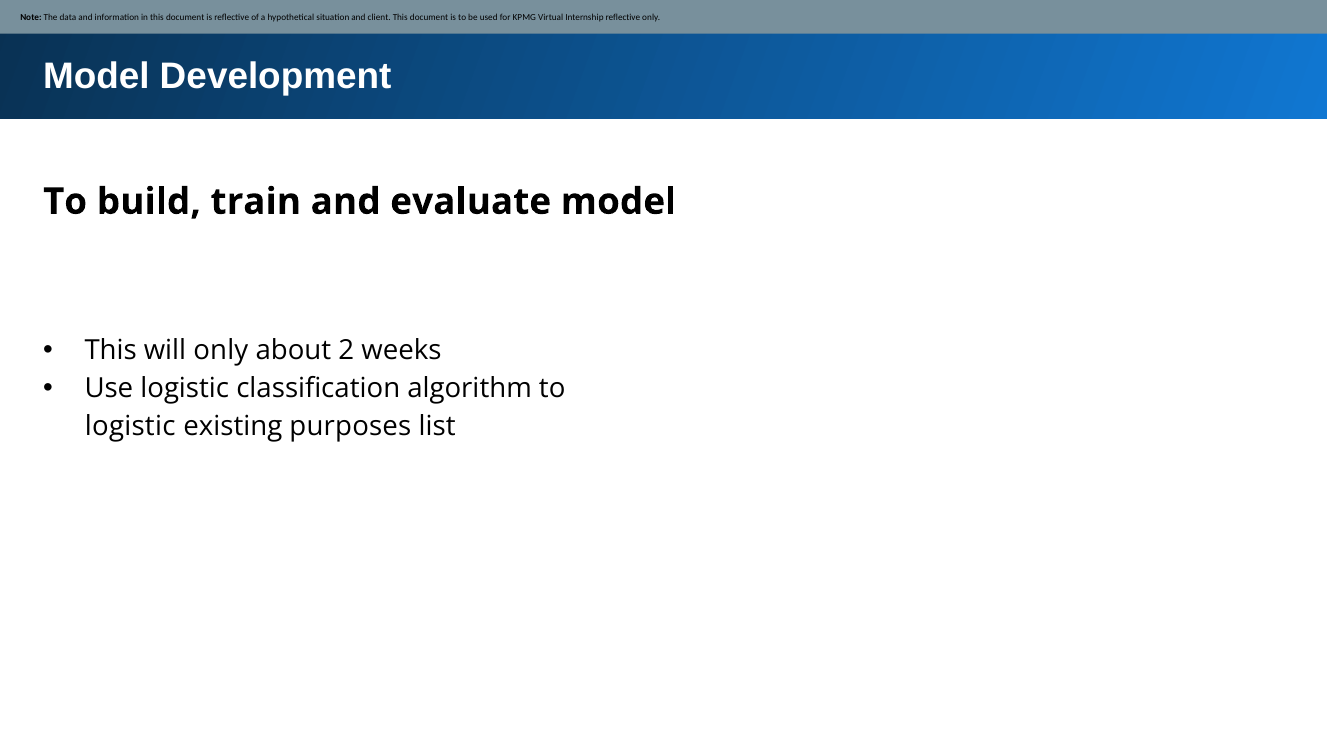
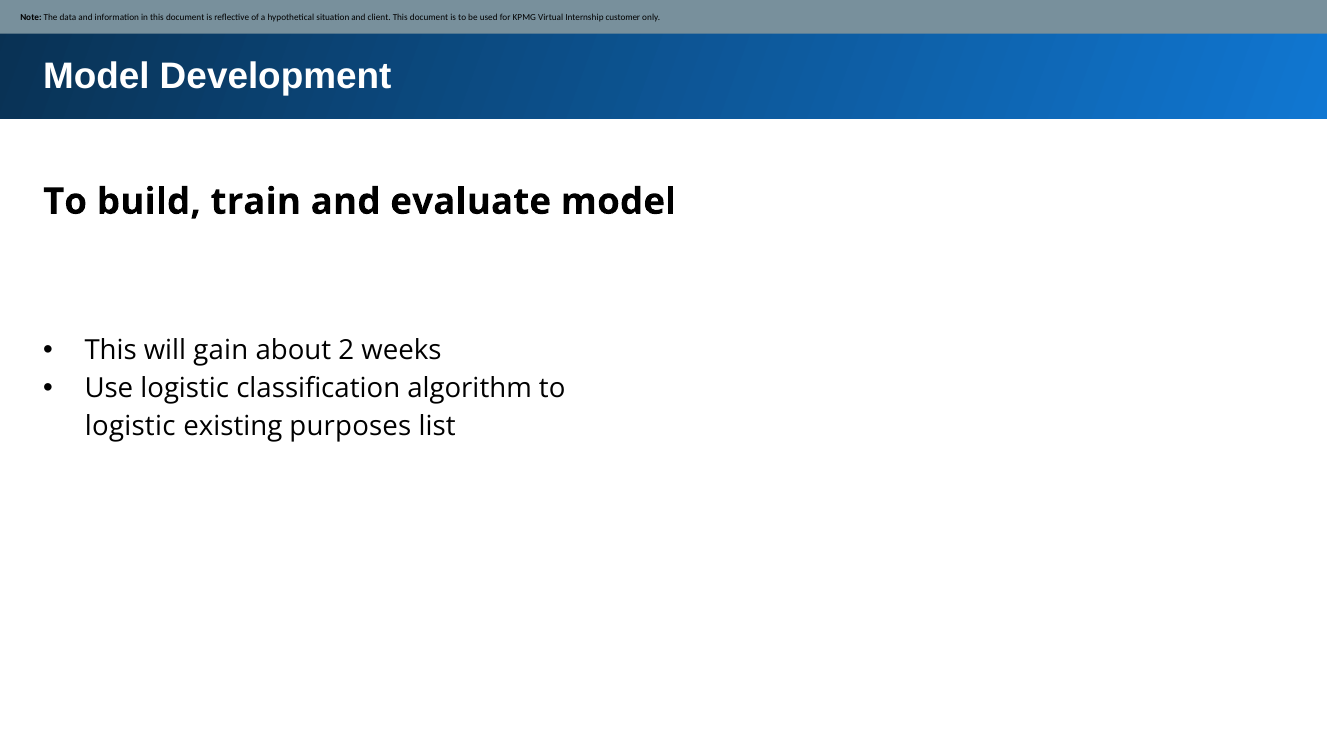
Internship reflective: reflective -> customer (623, 17)
will only: only -> gain (221, 351)
